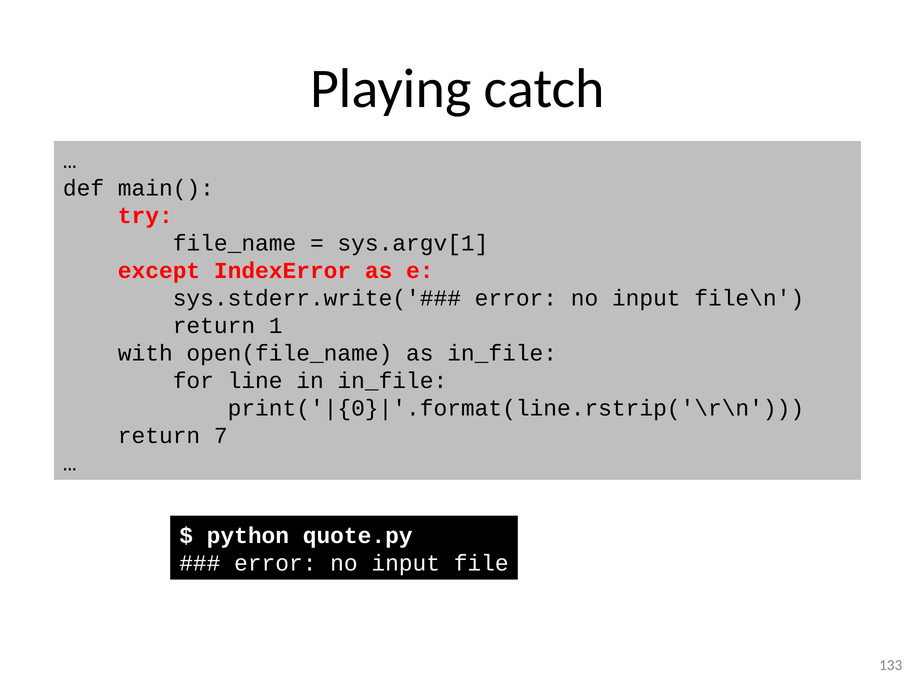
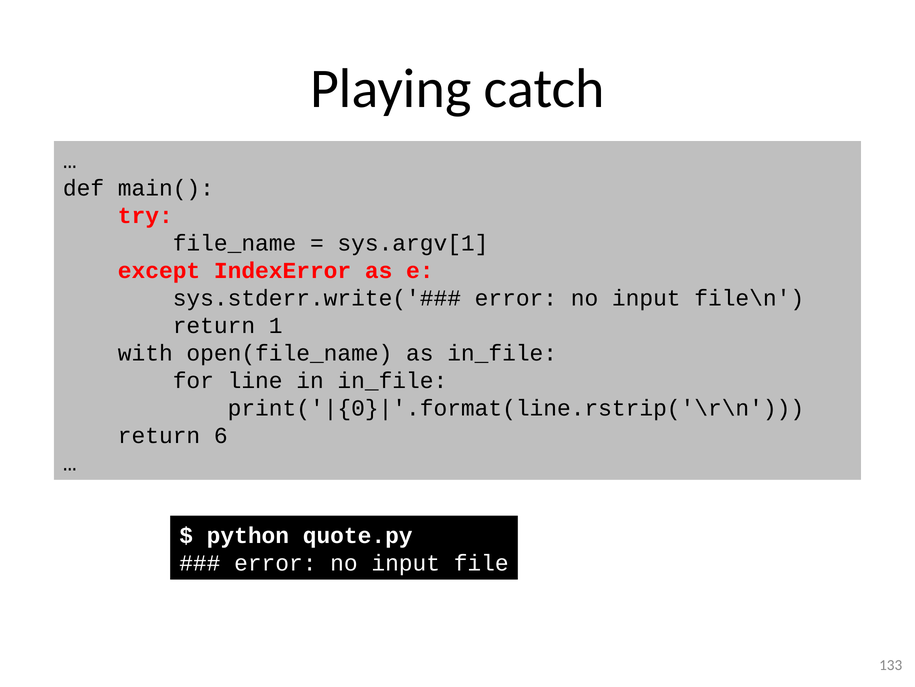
7: 7 -> 6 (221, 435)
